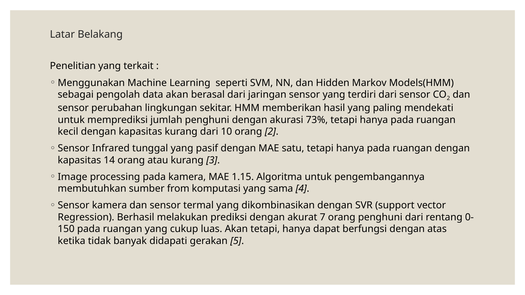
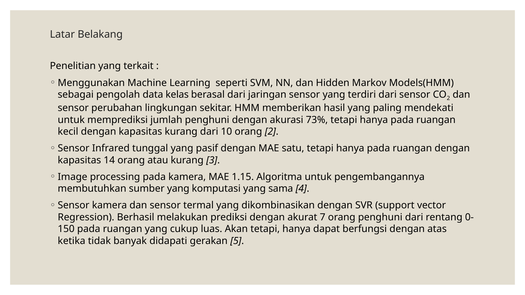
data akan: akan -> kelas (177, 95)
sumber from: from -> yang (178, 189)
